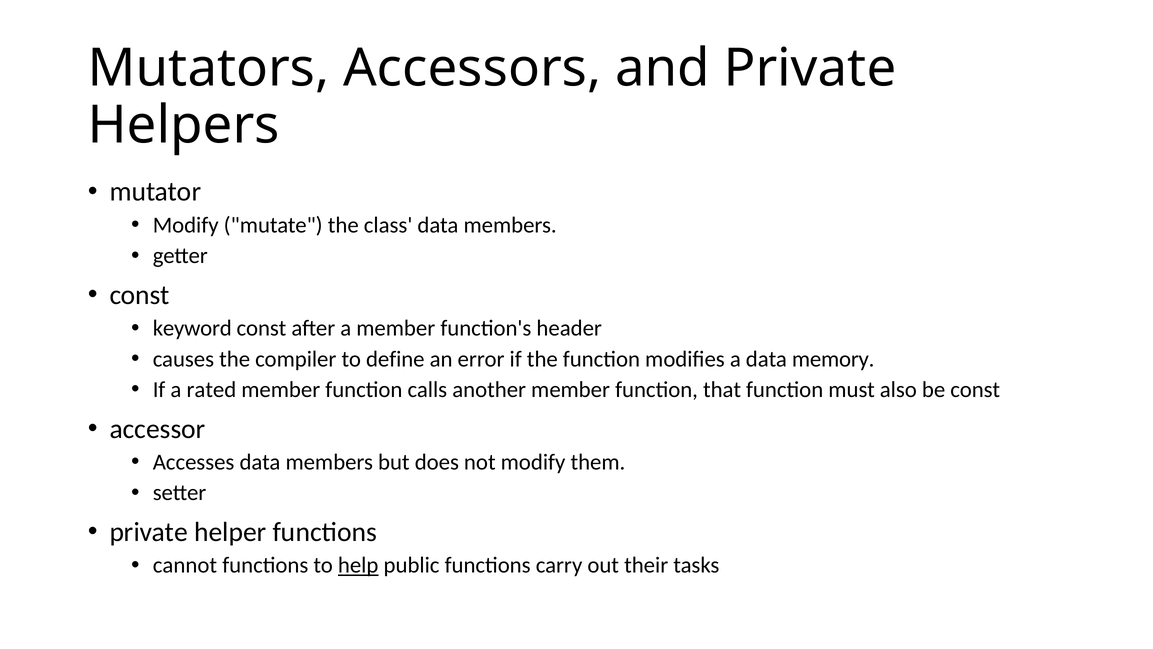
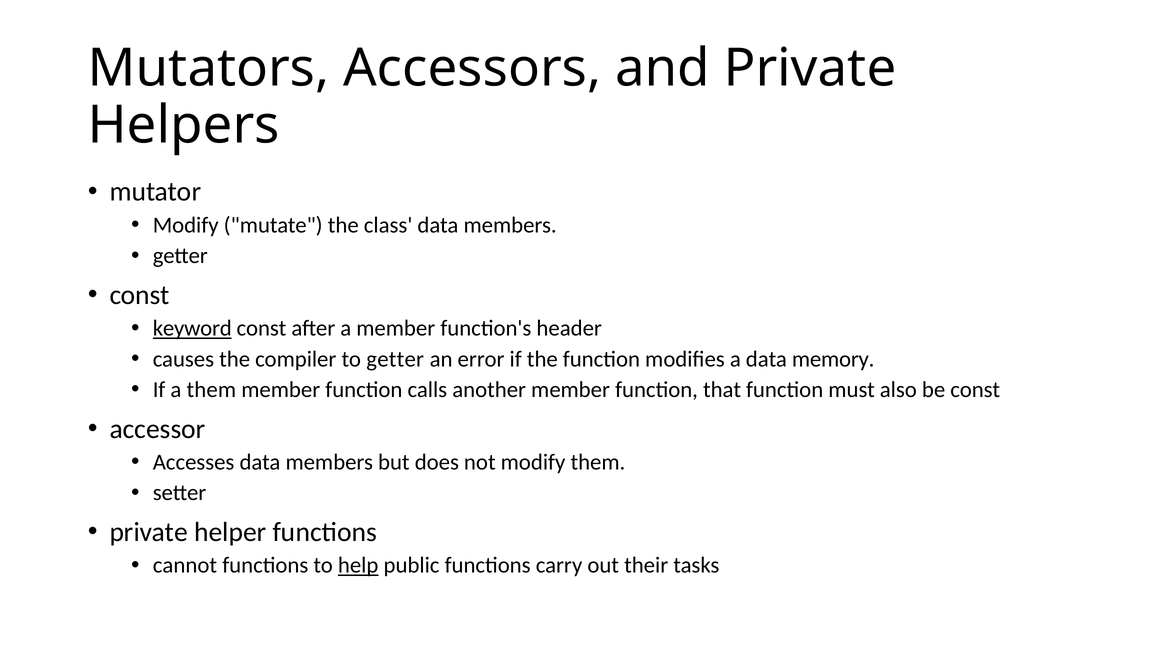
keyword underline: none -> present (192, 328)
to define: define -> getter (395, 359)
a rated: rated -> them (211, 389)
